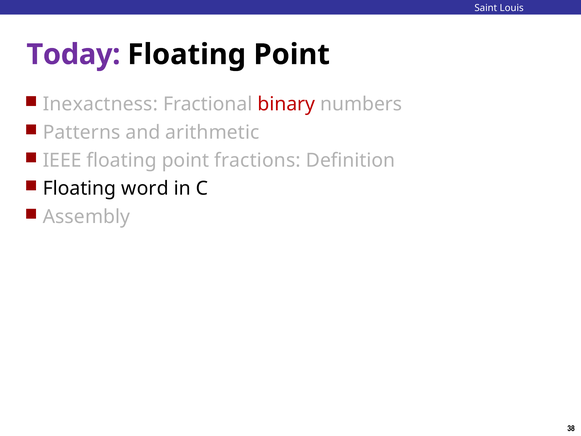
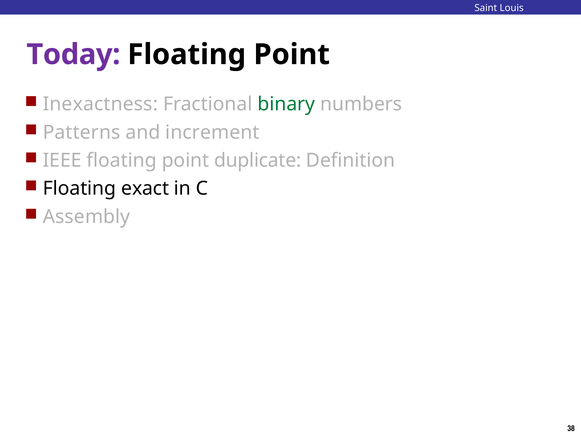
binary colour: red -> green (286, 104)
arithmetic: arithmetic -> increment (212, 132)
fractions: fractions -> duplicate (258, 160)
word: word -> exact (145, 188)
